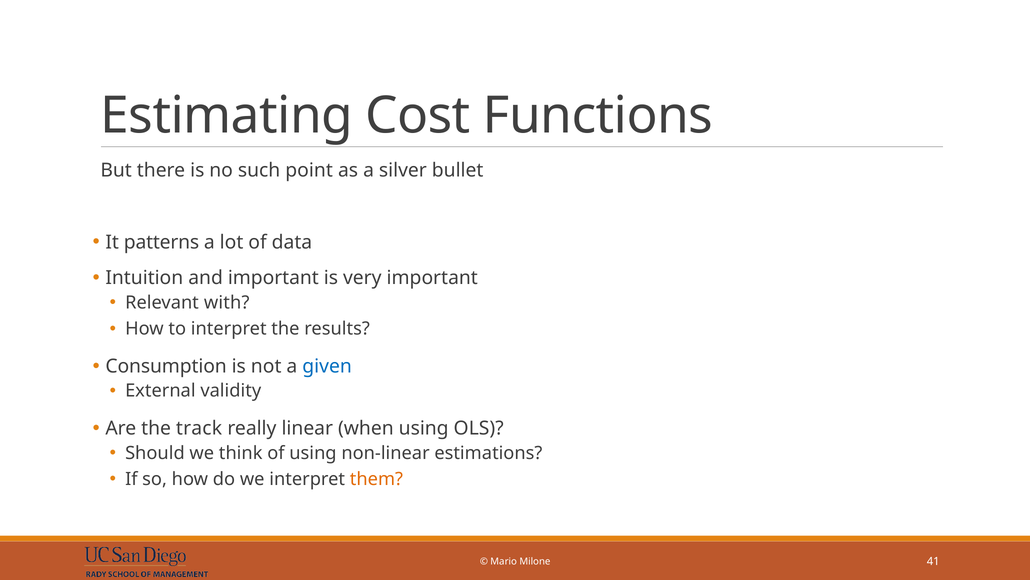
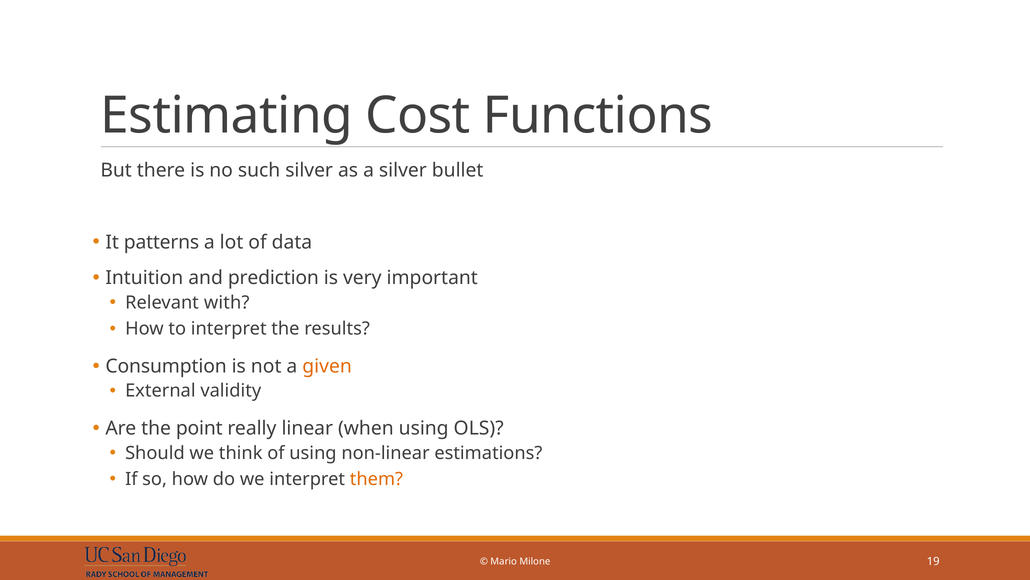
such point: point -> silver (309, 170)
and important: important -> prediction (273, 278)
given colour: blue -> orange (327, 366)
track: track -> point (199, 428)
41: 41 -> 19 (933, 561)
